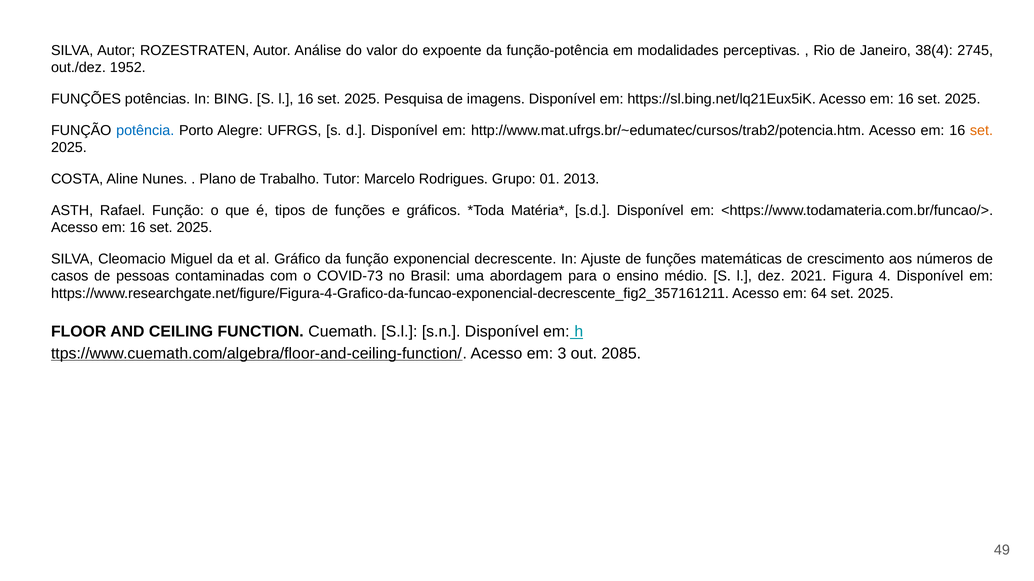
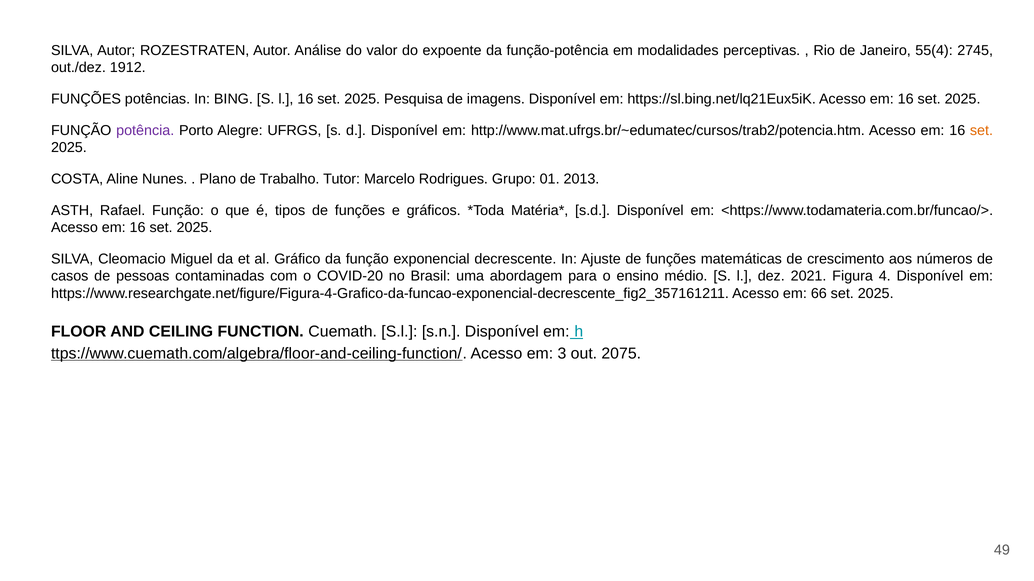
38(4: 38(4 -> 55(4 (934, 50)
1952: 1952 -> 1912 (128, 68)
potência colour: blue -> purple (145, 131)
COVID-73: COVID-73 -> COVID-20 (350, 277)
64: 64 -> 66 (819, 294)
2085: 2085 -> 2075 (621, 354)
